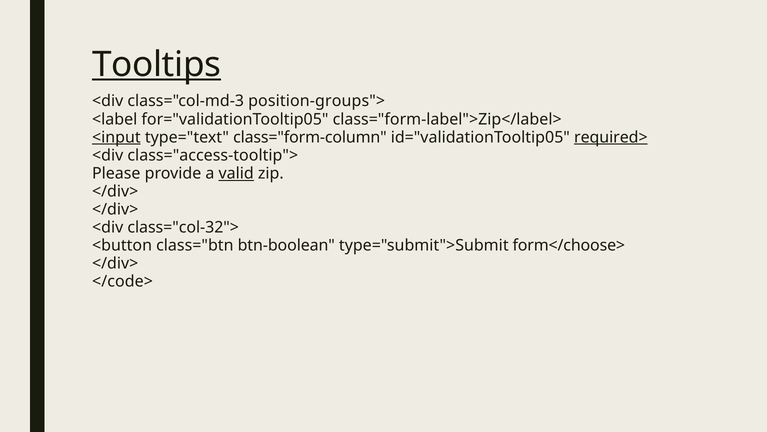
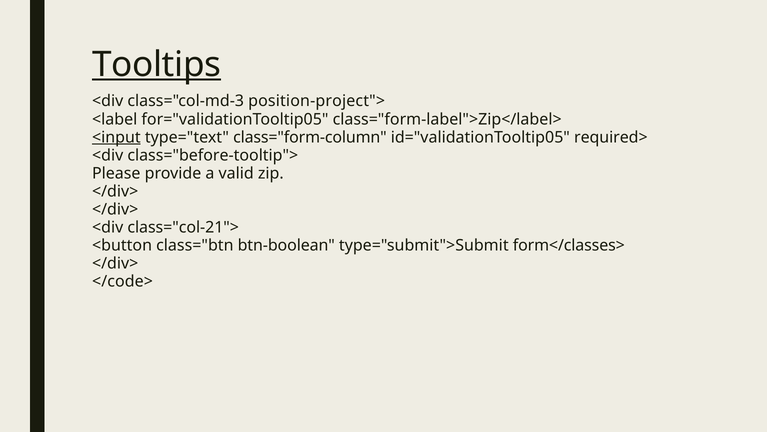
position-groups">: position-groups"> -> position-project"> (317, 101)
required> underline: present -> none (611, 137)
class="access-tooltip">: class="access-tooltip"> -> class="before-tooltip"> (213, 155)
valid underline: present -> none (236, 173)
class="col-32">: class="col-32"> -> class="col-21"> (183, 227)
form</choose>: form</choose> -> form</classes> (569, 245)
